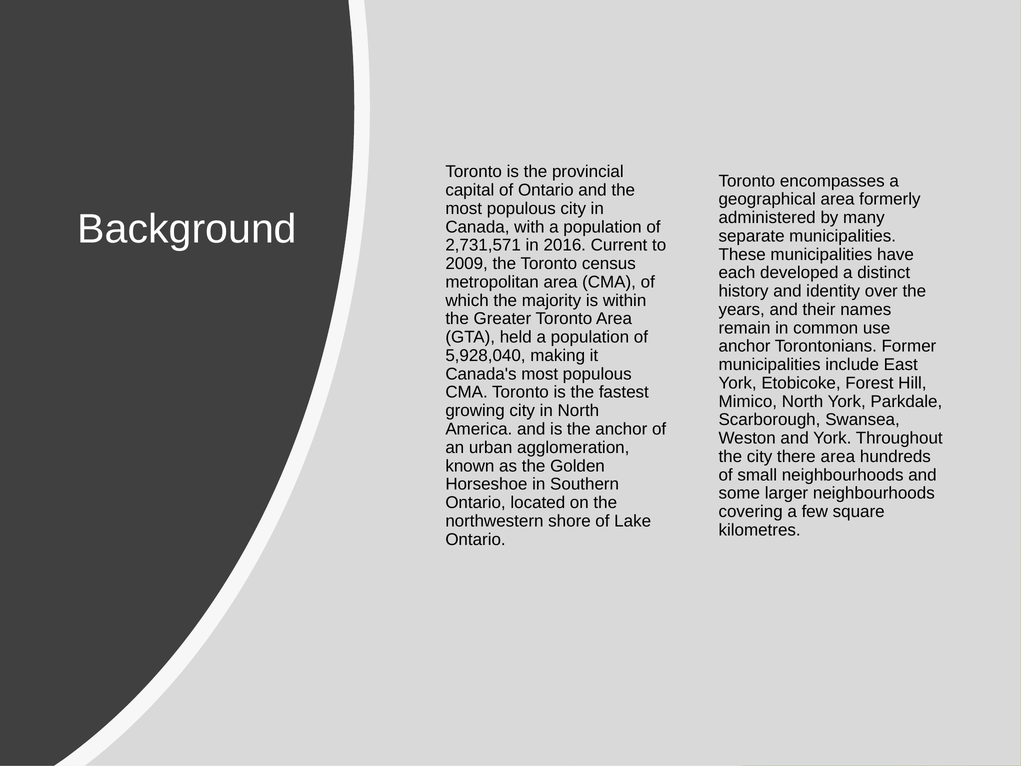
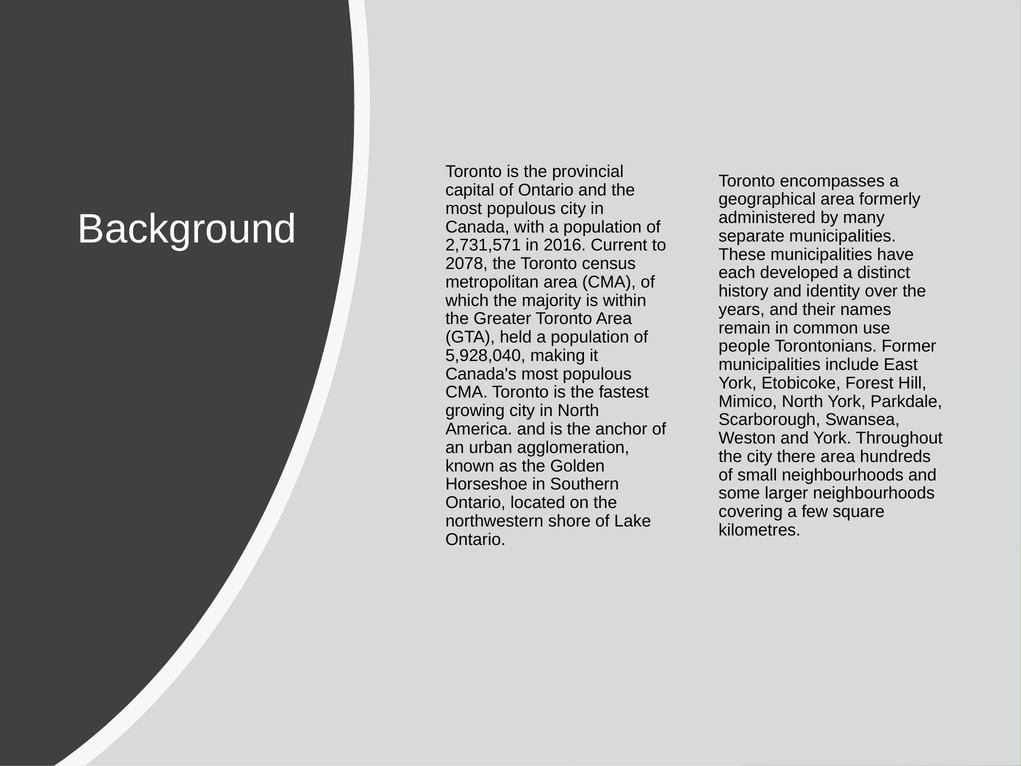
2009: 2009 -> 2078 (467, 264)
anchor: anchor -> people (744, 346)
